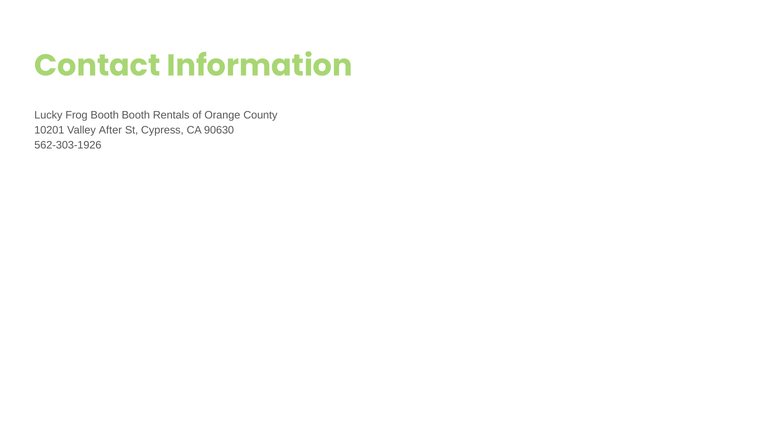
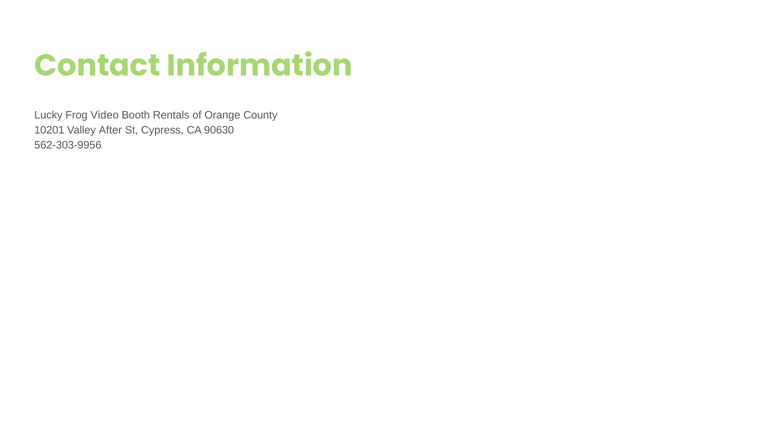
Frog Booth: Booth -> Video (105, 115)
562-303-1926: 562-303-1926 -> 562-303-9956 (68, 145)
